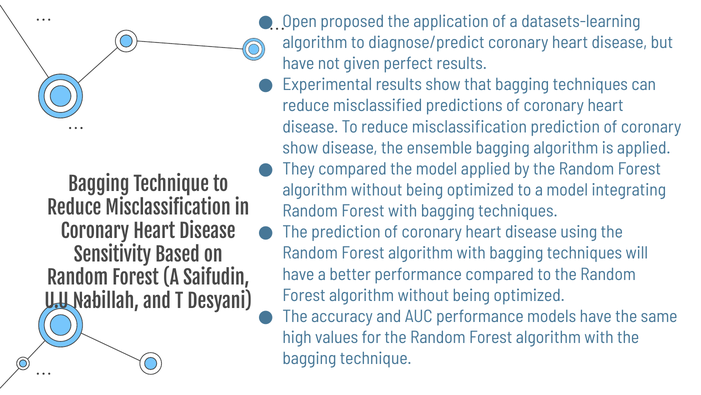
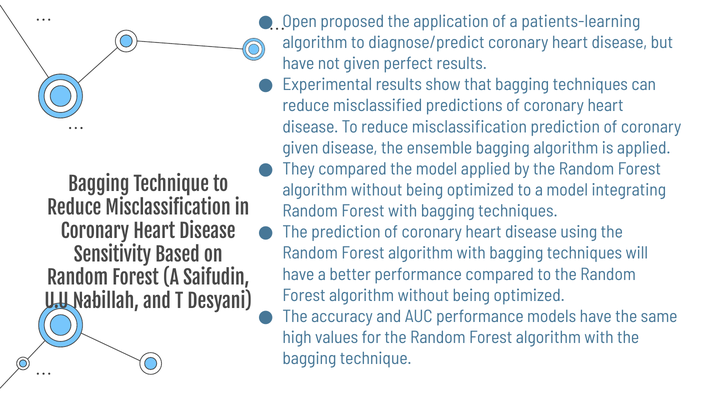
datasets-learning: datasets-learning -> patients-learning (581, 21)
show: show -> given (300, 148)
